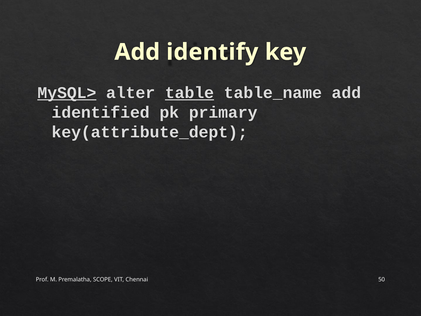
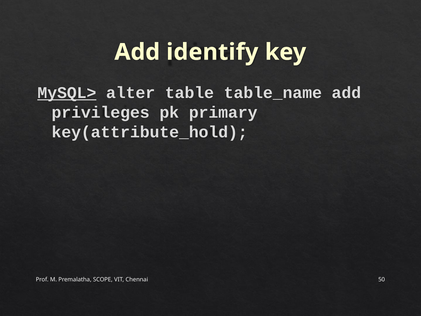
table underline: present -> none (189, 93)
identified: identified -> privileges (101, 112)
key(attribute_dept: key(attribute_dept -> key(attribute_hold (150, 132)
